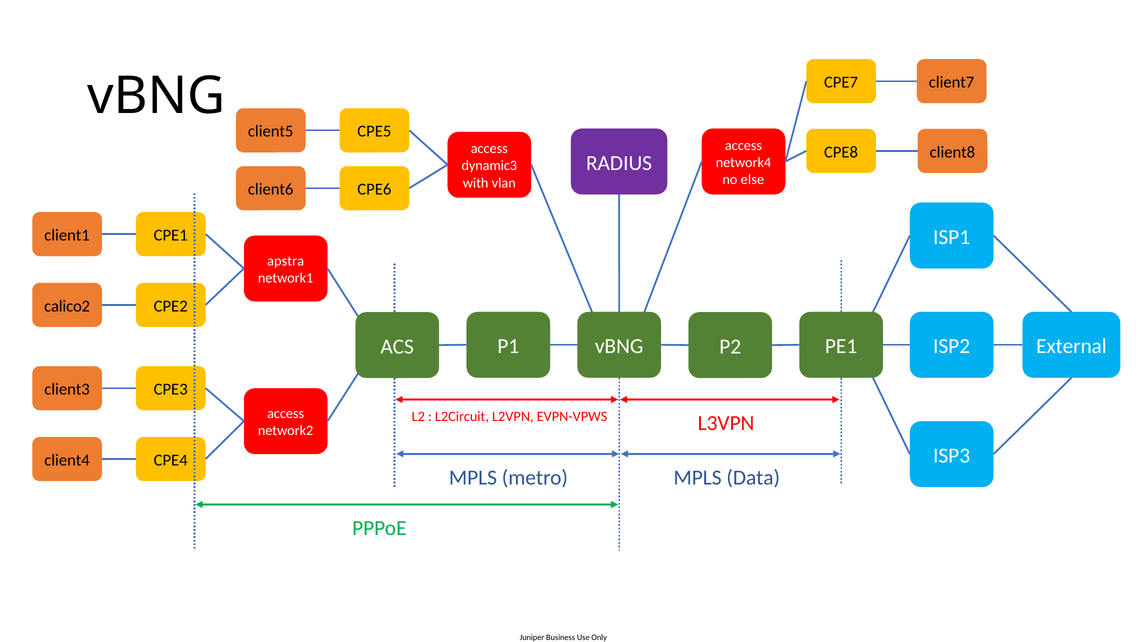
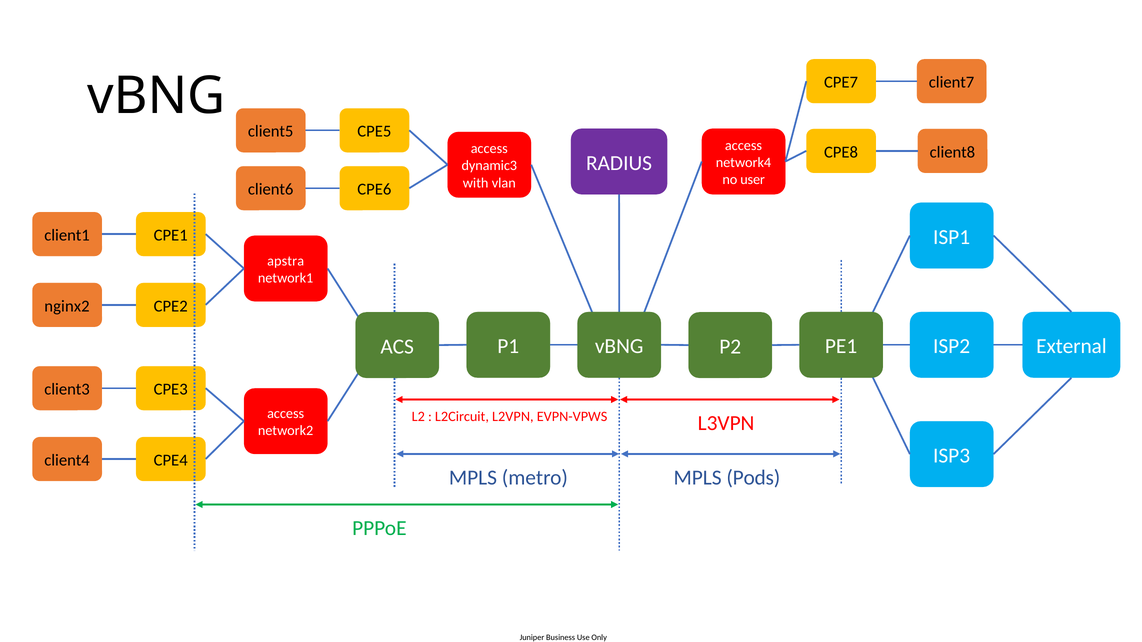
else: else -> user (753, 180)
calico2: calico2 -> nginx2 (67, 306)
Data: Data -> Pods (753, 478)
